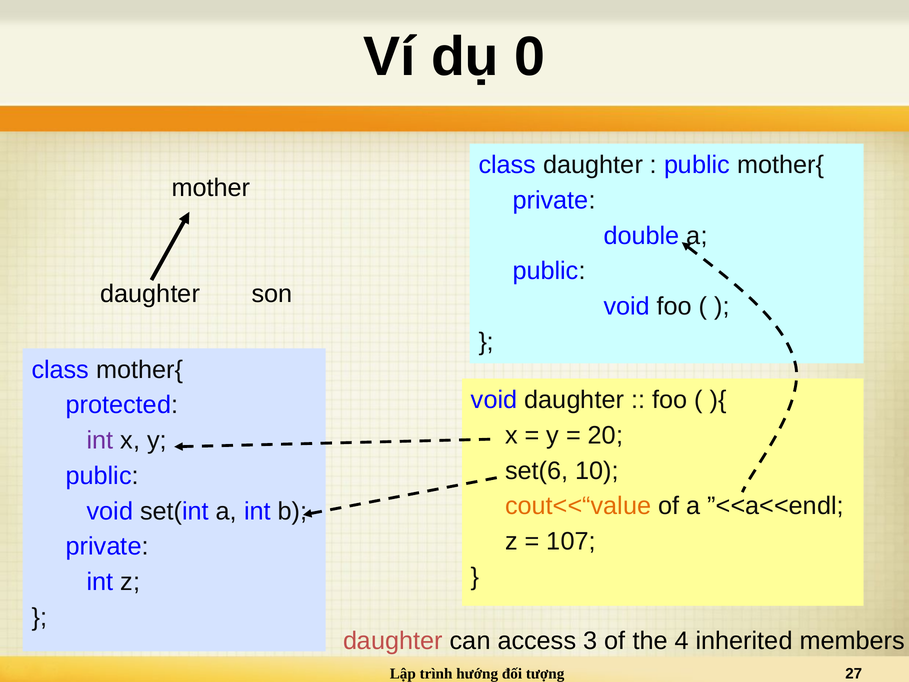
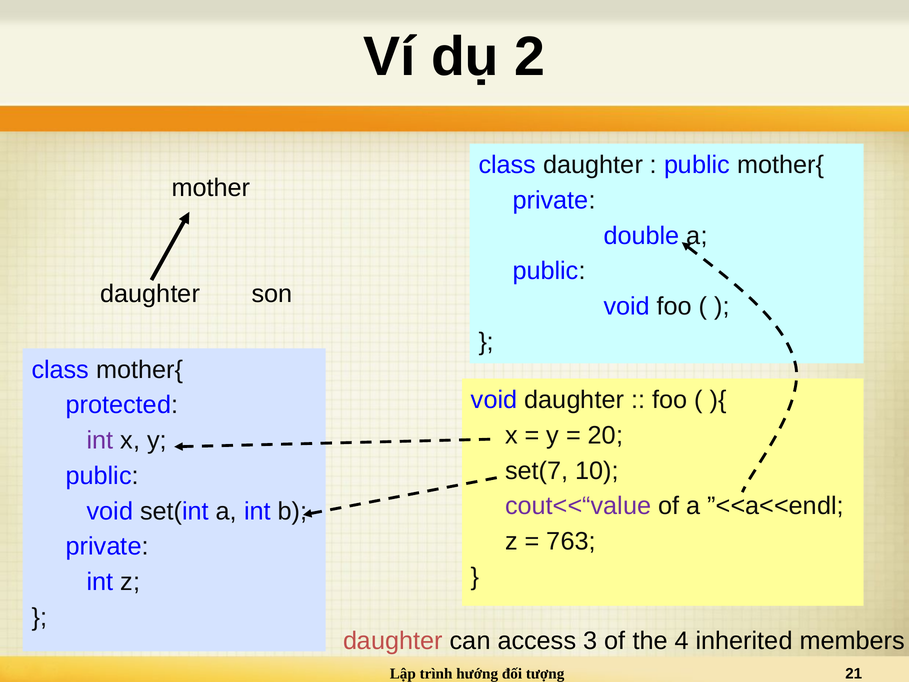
0: 0 -> 2 (530, 57)
set(6: set(6 -> set(7 (537, 470)
cout<<“value colour: orange -> purple (578, 506)
107: 107 -> 763 (571, 541)
27: 27 -> 21 (854, 674)
